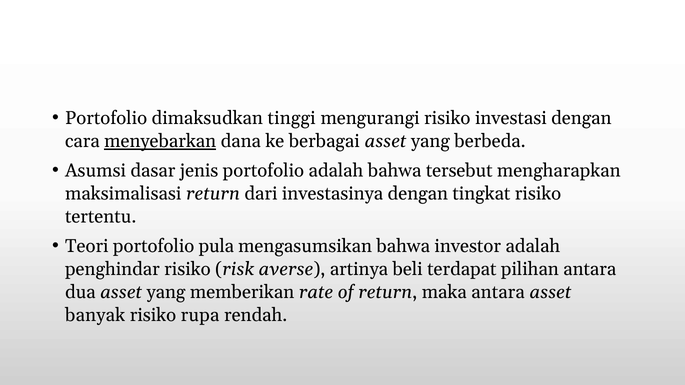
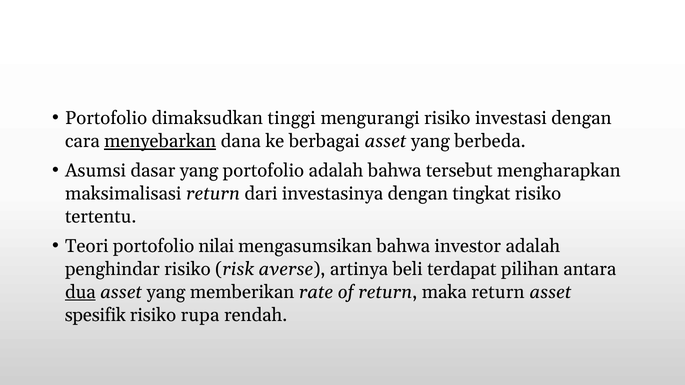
dasar jenis: jenis -> yang (199, 171)
pula: pula -> nilai (216, 246)
dua underline: none -> present (80, 292)
maka antara: antara -> return (498, 292)
banyak: banyak -> spesifik (95, 315)
